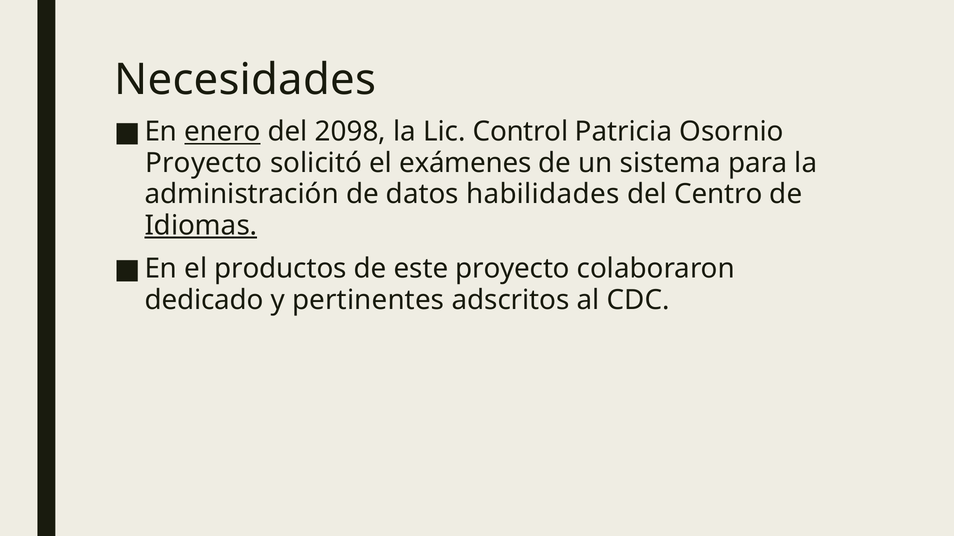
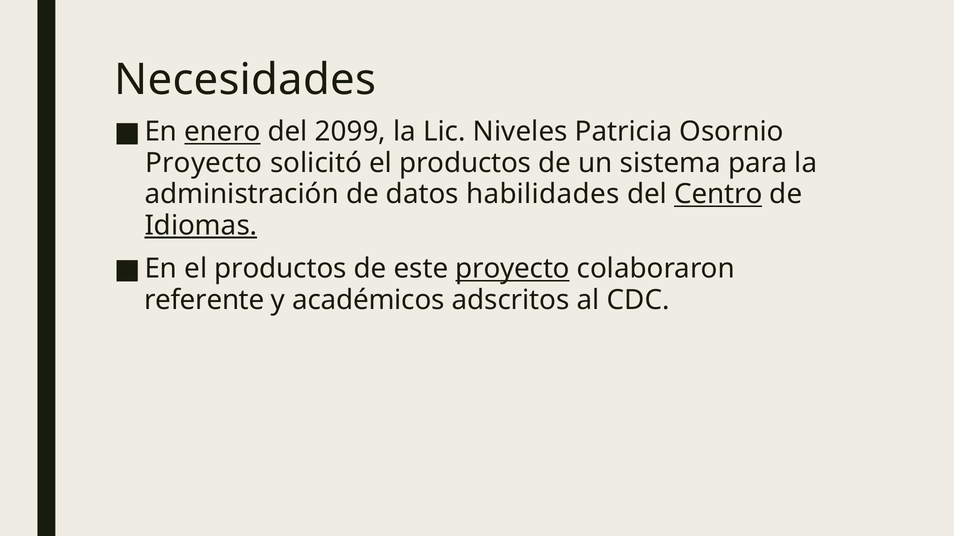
2098: 2098 -> 2099 (350, 132)
Control: Control -> Niveles (520, 132)
solicitó el exámenes: exámenes -> productos (465, 163)
Centro underline: none -> present (718, 195)
proyecto underline: none -> present (513, 269)
dedicado: dedicado -> referente (204, 300)
pertinentes: pertinentes -> académicos (368, 300)
